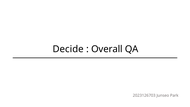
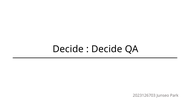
Overall: Overall -> Decide (107, 49)
